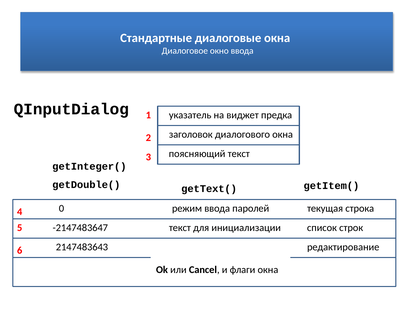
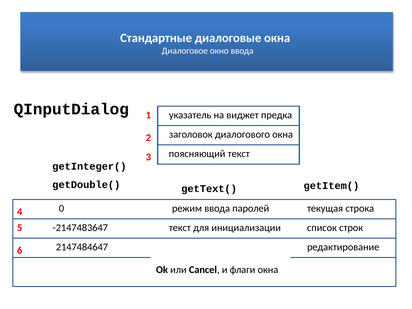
2147483643: 2147483643 -> 2147484647 (82, 247)
